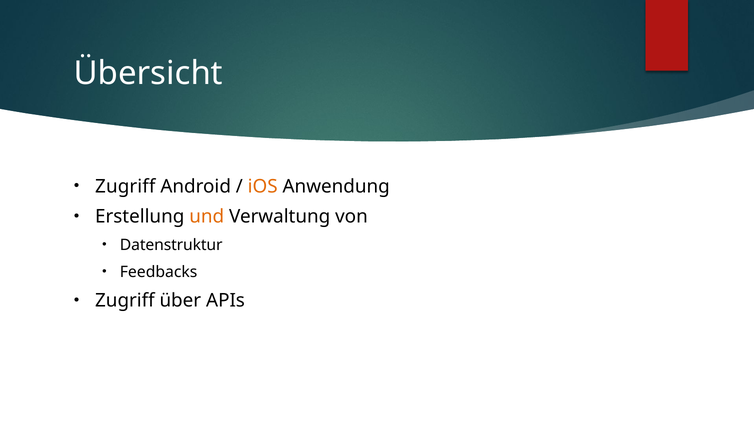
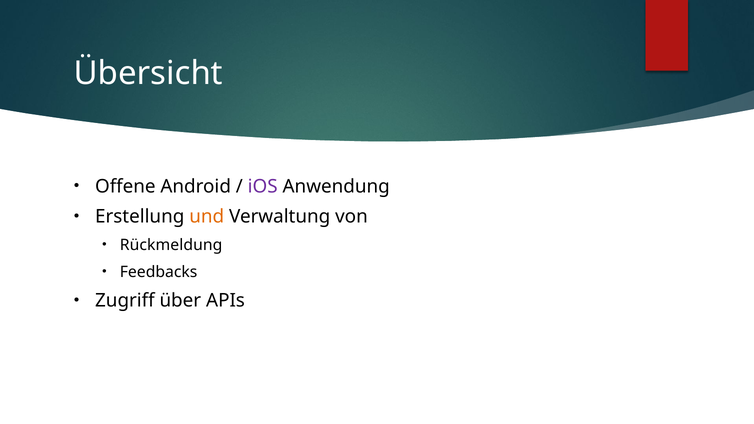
Zugriff: Zugriff -> Offene (125, 186)
iOS colour: orange -> purple (263, 186)
Datenstruktur: Datenstruktur -> Rückmeldung (171, 245)
